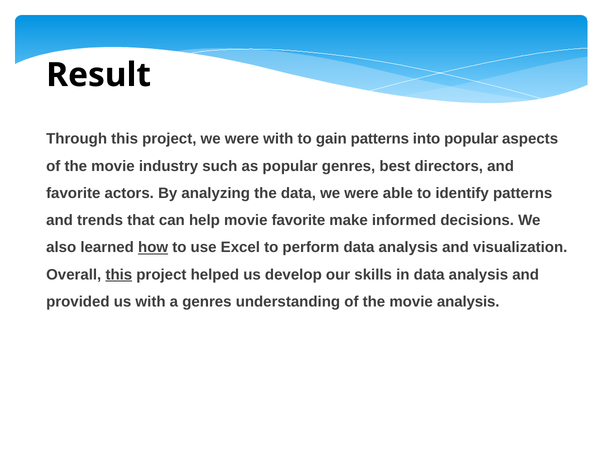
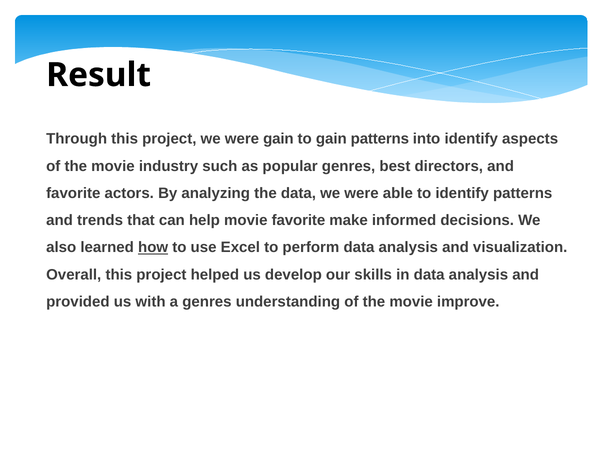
were with: with -> gain (278, 139)
into popular: popular -> identify (471, 139)
this underline: present -> none (119, 274)
movie analysis: analysis -> improve (468, 301)
